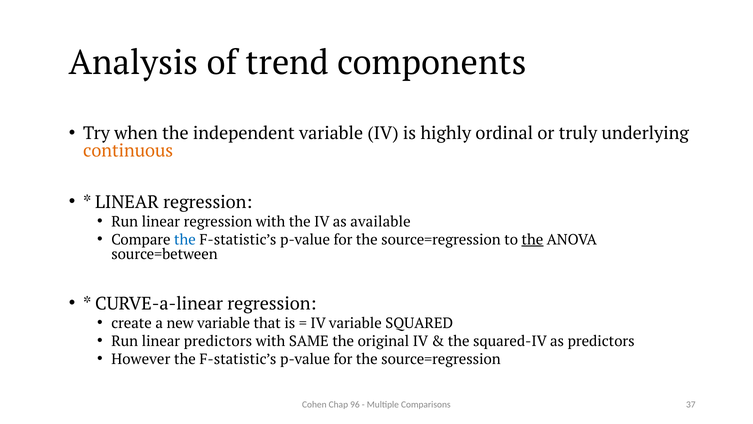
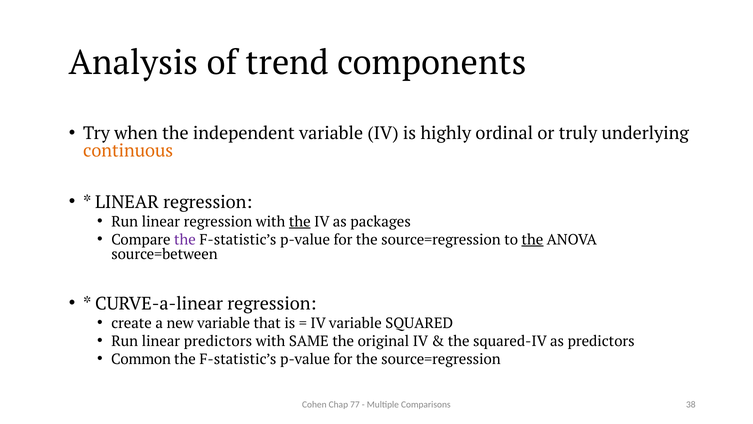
the underline: none -> present (300, 221)
available: available -> packages (381, 221)
the colour: blue -> purple (185, 239)
However: However -> Common (141, 359)
96: 96 -> 77 (355, 404)
37: 37 -> 38 (691, 404)
